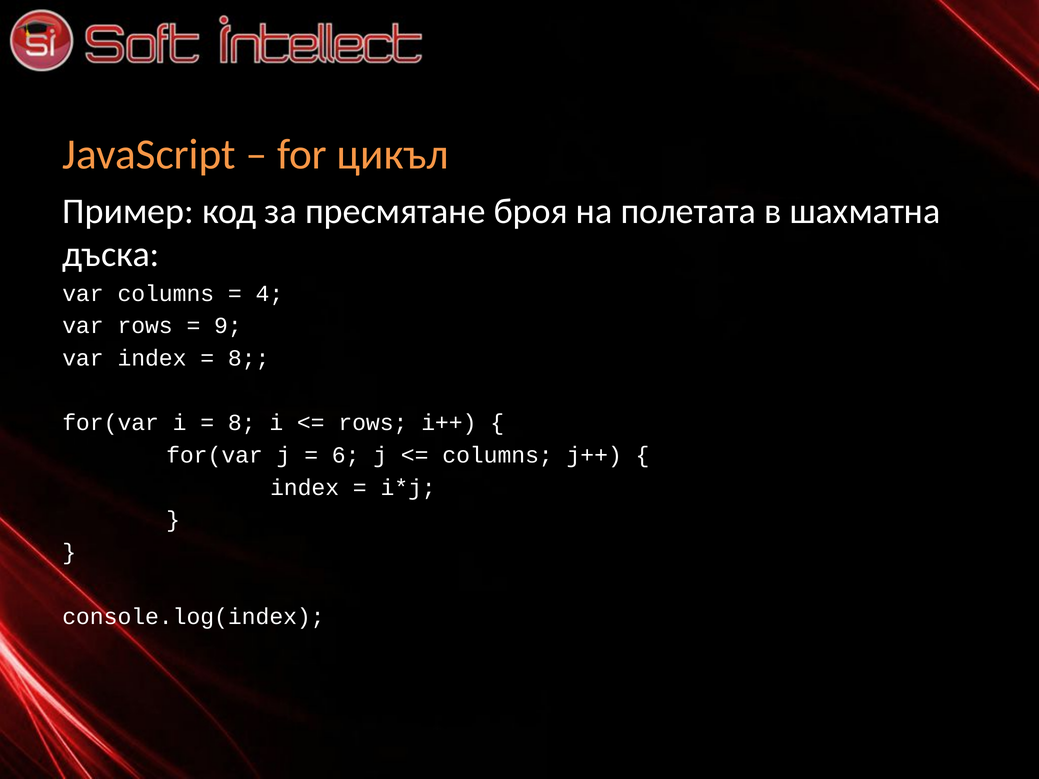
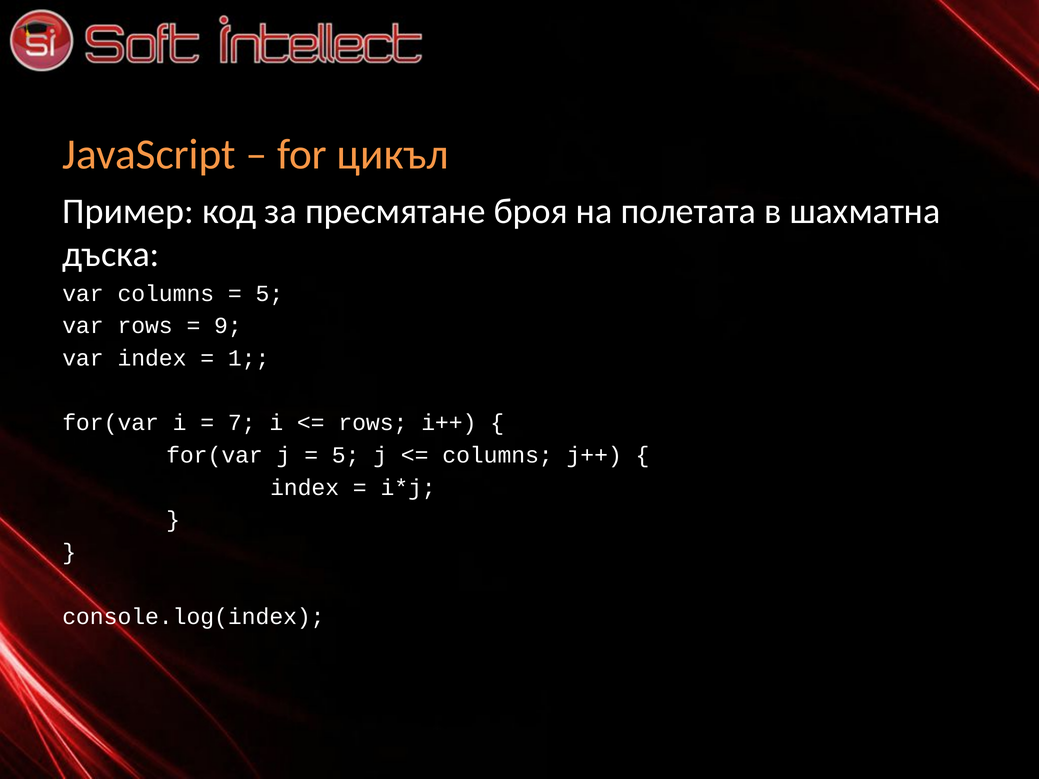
4: 4 -> 5 (269, 294)
8: 8 -> 1 (249, 358)
8: 8 -> 7 (242, 423)
6: 6 -> 5 (346, 455)
